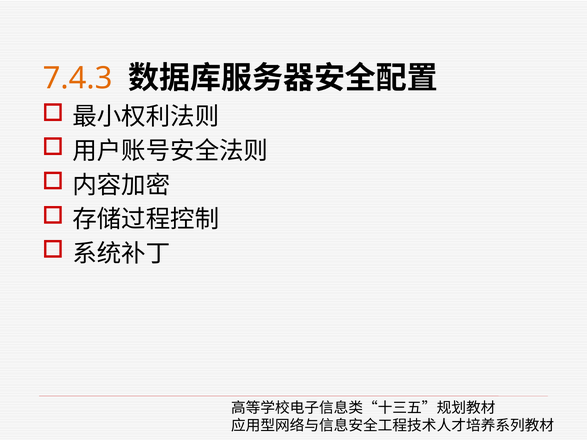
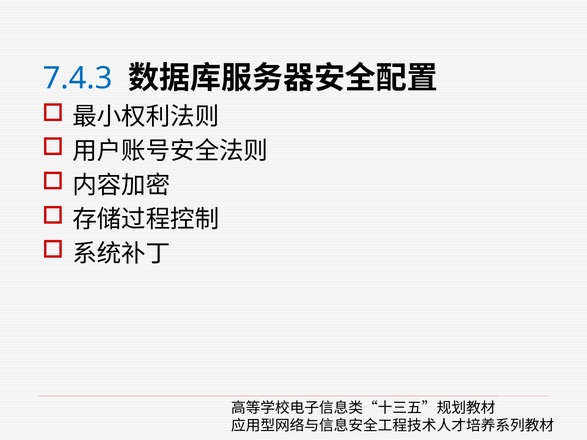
7.4.3 colour: orange -> blue (78, 78)
